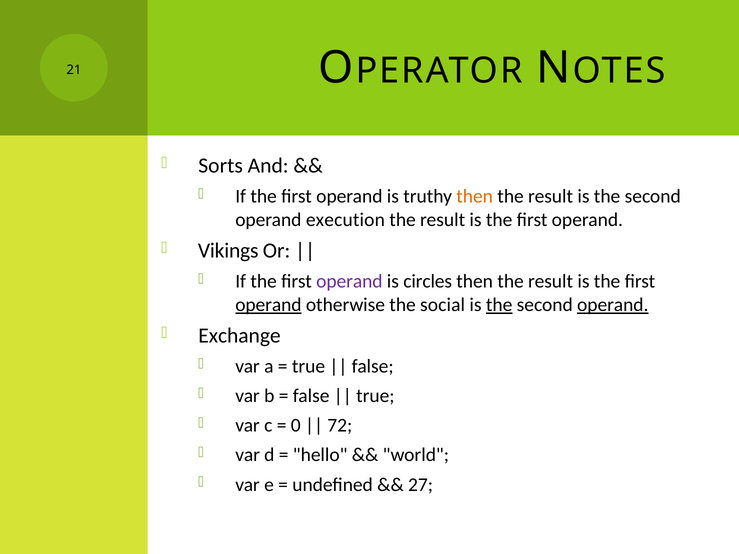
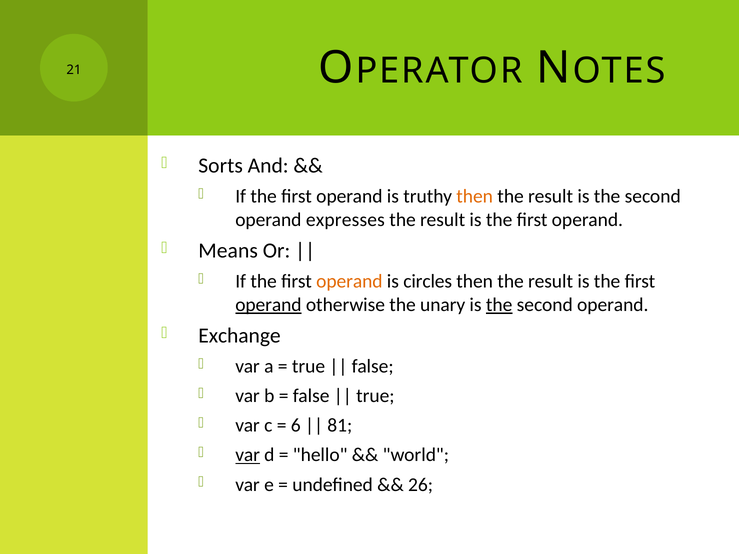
execution: execution -> expresses (345, 220)
Vikings: Vikings -> Means (228, 251)
operand colour: purple -> orange (349, 282)
social: social -> unary (443, 305)
operand underline: present -> none (613, 305)
0: 0 -> 6 (296, 426)
72: 72 -> 81 (340, 426)
var underline: none -> present (248, 455)
27: 27 -> 26 (421, 485)
